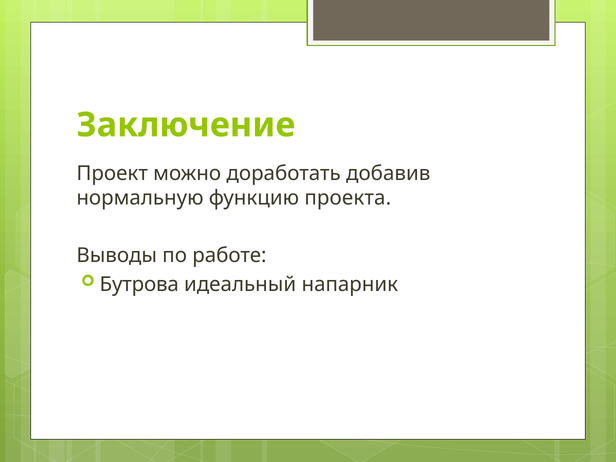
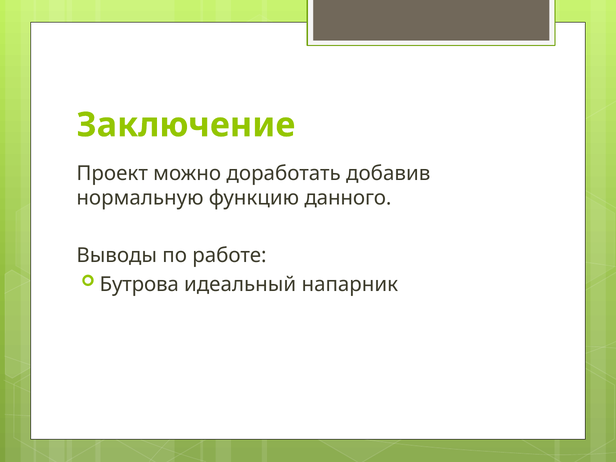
проекта: проекта -> данного (348, 198)
